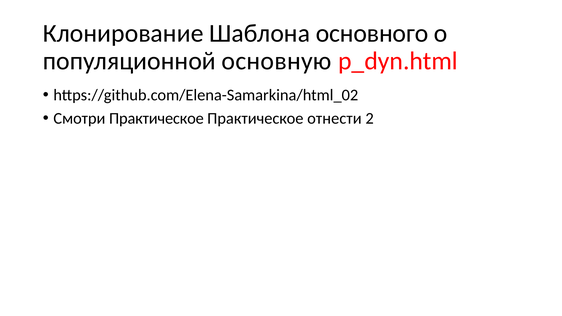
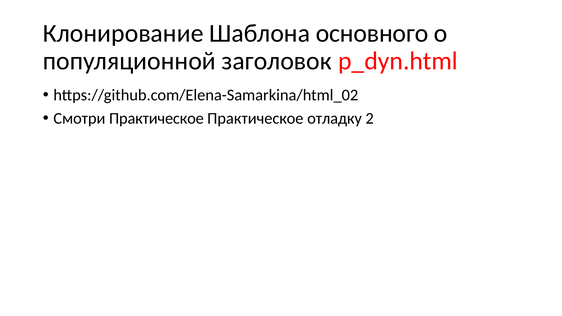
основную: основную -> заголовок (277, 61)
отнести: отнести -> отладку (335, 119)
